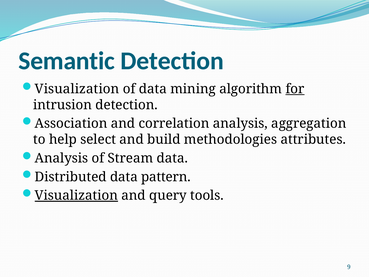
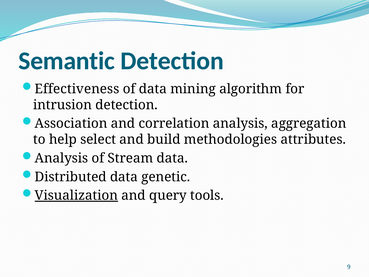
Visualization: Visualization -> Effectiveness (77, 89)
for underline: present -> none (295, 89)
pattern: pattern -> genetic (166, 177)
